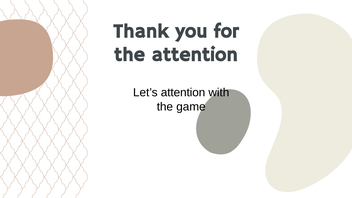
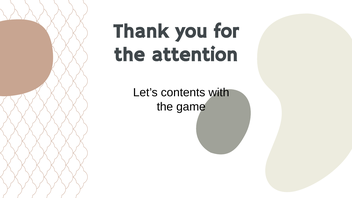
Let’s attention: attention -> contents (183, 93)
